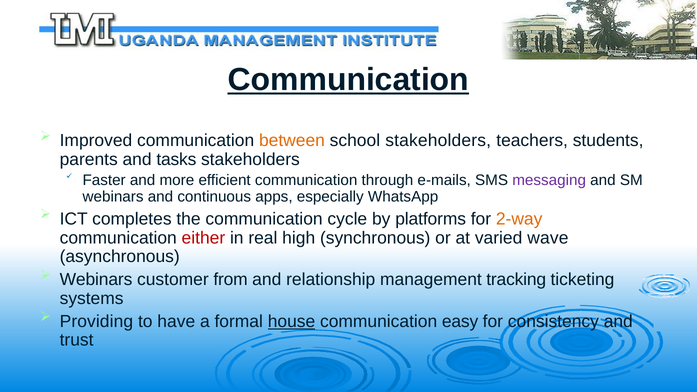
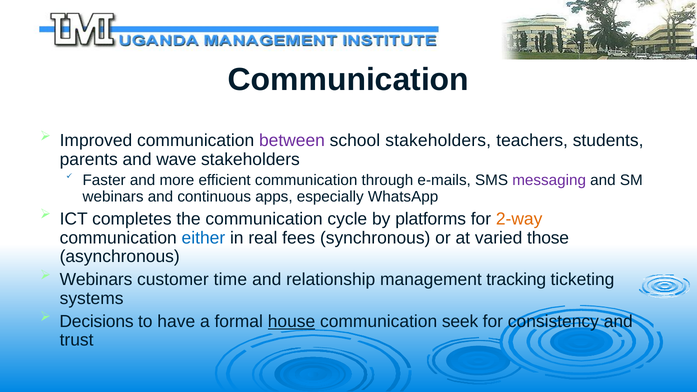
Communication underline: present -> none (348, 80)
between colour: orange -> purple (292, 141)
tasks: tasks -> wave (176, 159)
either colour: red -> blue (203, 238)
high: high -> fees (299, 238)
wave: wave -> those (548, 238)
from: from -> time (230, 280)
Providing: Providing -> Decisions (97, 321)
easy: easy -> seek (460, 321)
